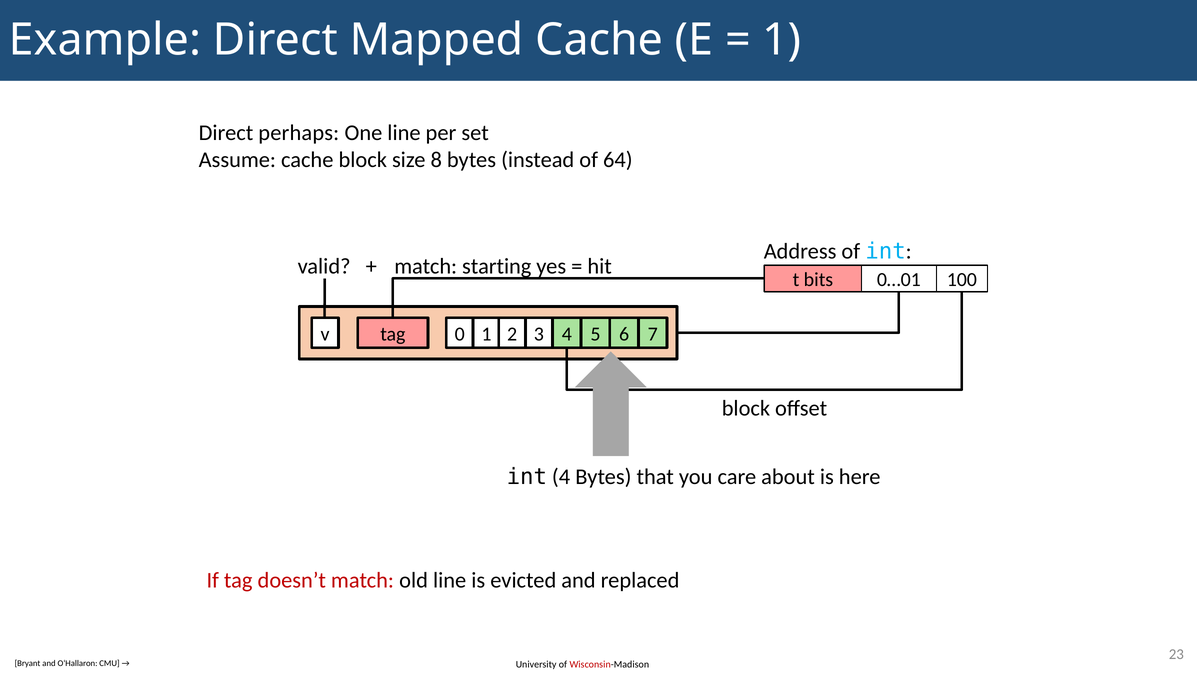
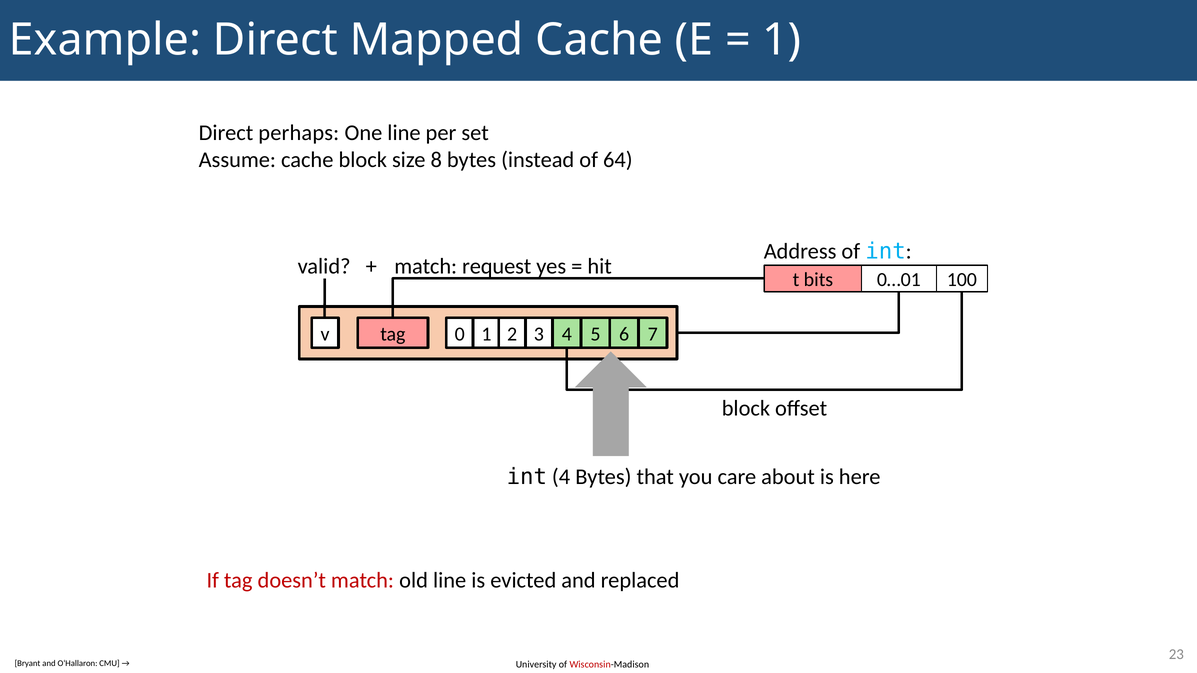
starting: starting -> request (497, 266)
